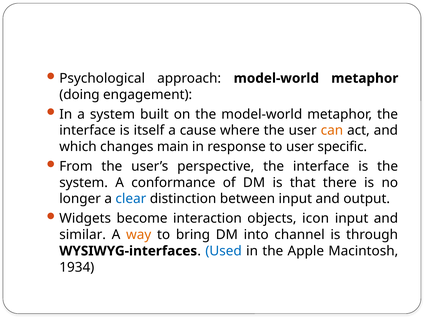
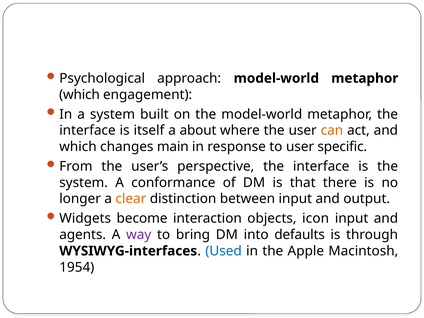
doing: doing -> which (79, 95)
cause: cause -> about (198, 130)
clear colour: blue -> orange (131, 199)
similar: similar -> agents (83, 235)
way colour: orange -> purple (139, 235)
channel: channel -> defaults (300, 235)
1934: 1934 -> 1954 (77, 267)
